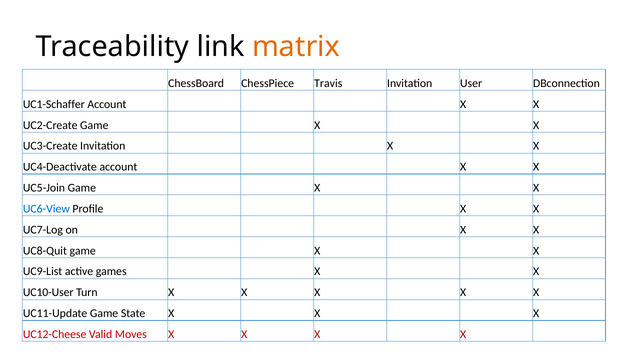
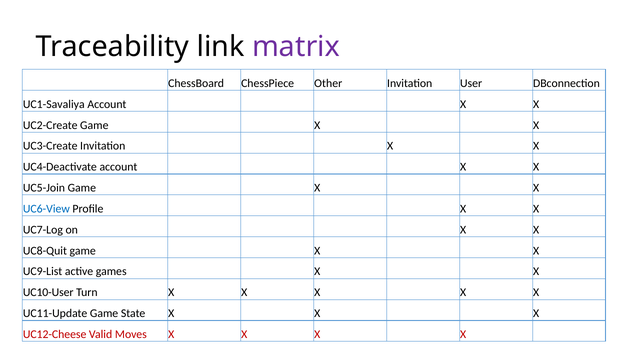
matrix colour: orange -> purple (296, 46)
Travis: Travis -> Other (328, 83)
UC1-Schaffer: UC1-Schaffer -> UC1-Savaliya (54, 104)
